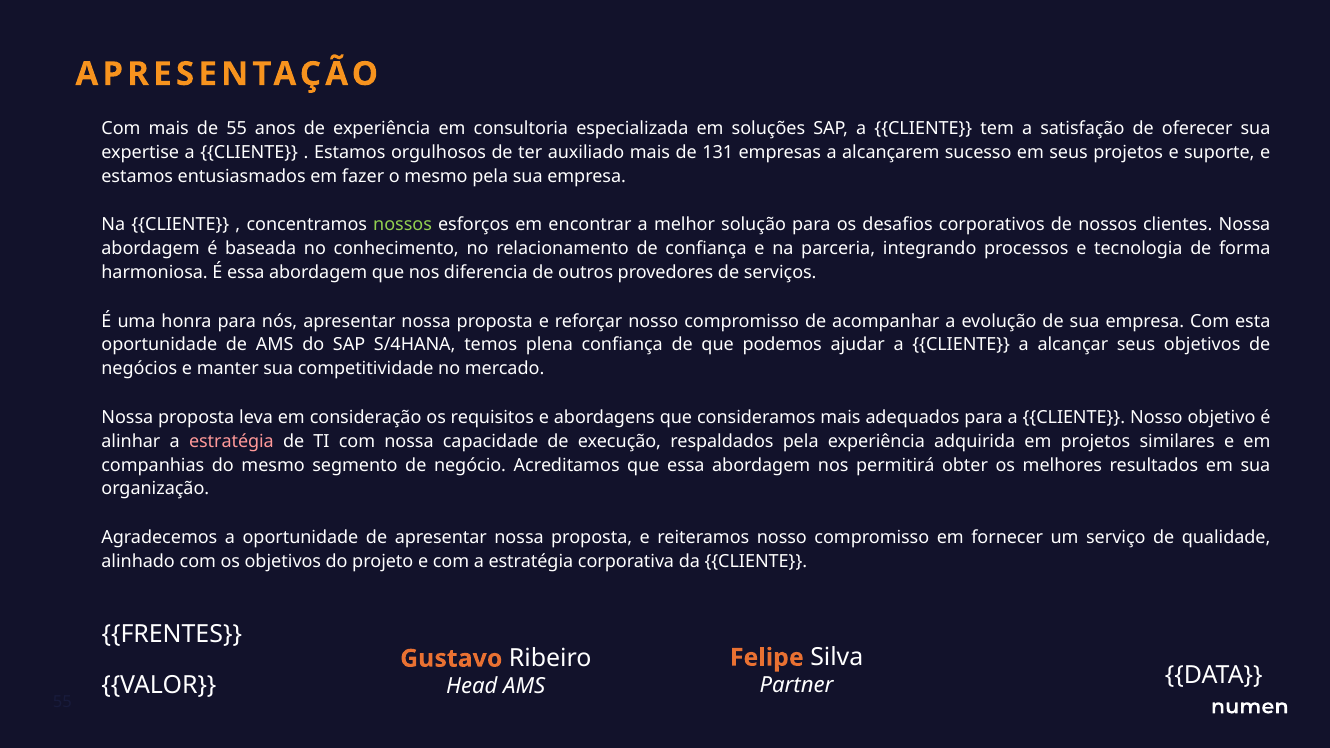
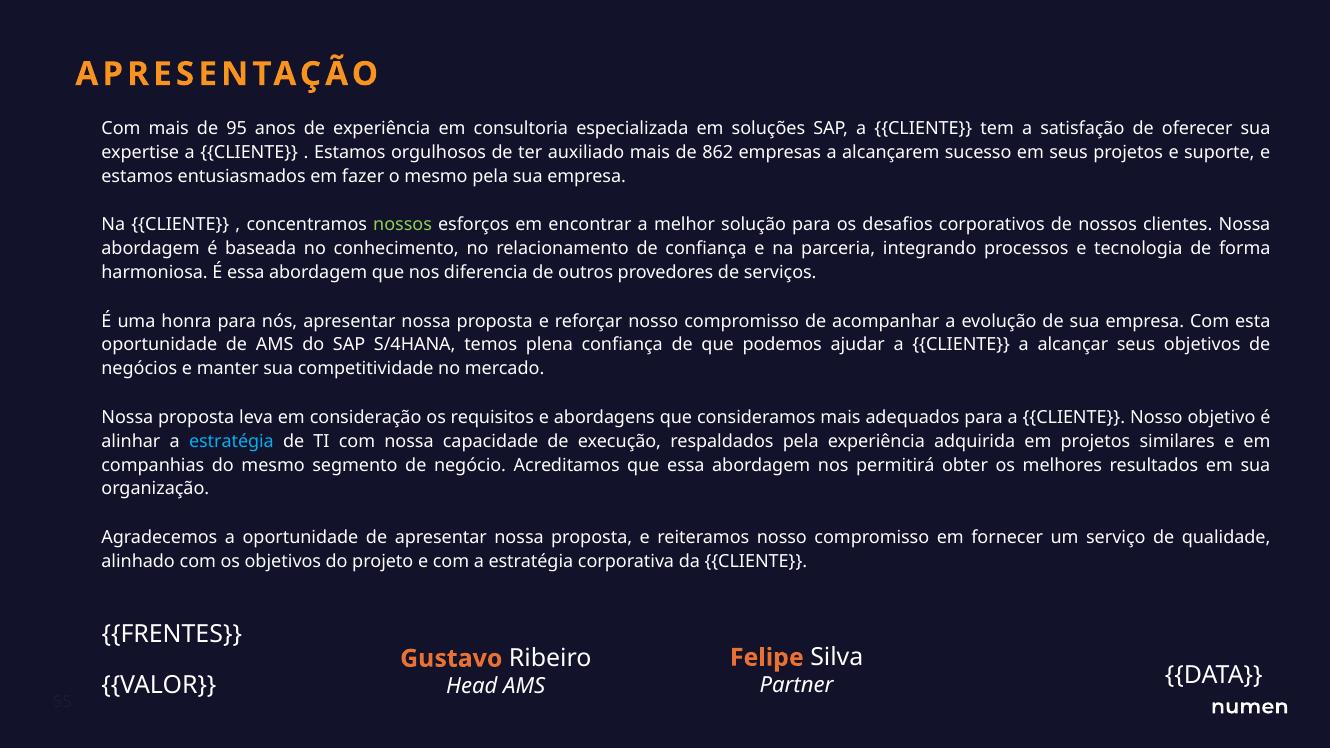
de 55: 55 -> 95 (237, 129)
131: 131 -> 862 (718, 152)
estratégia colour: pink -> light blue (231, 441)
